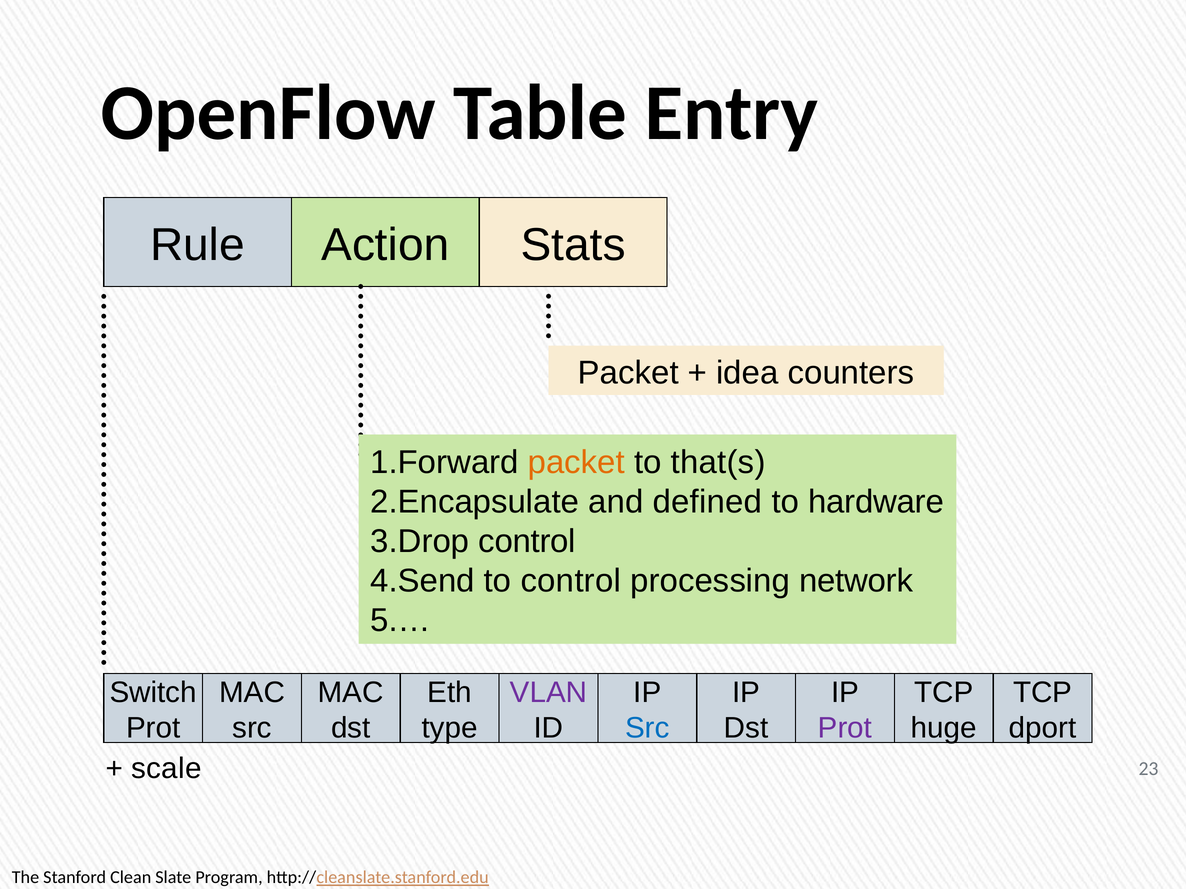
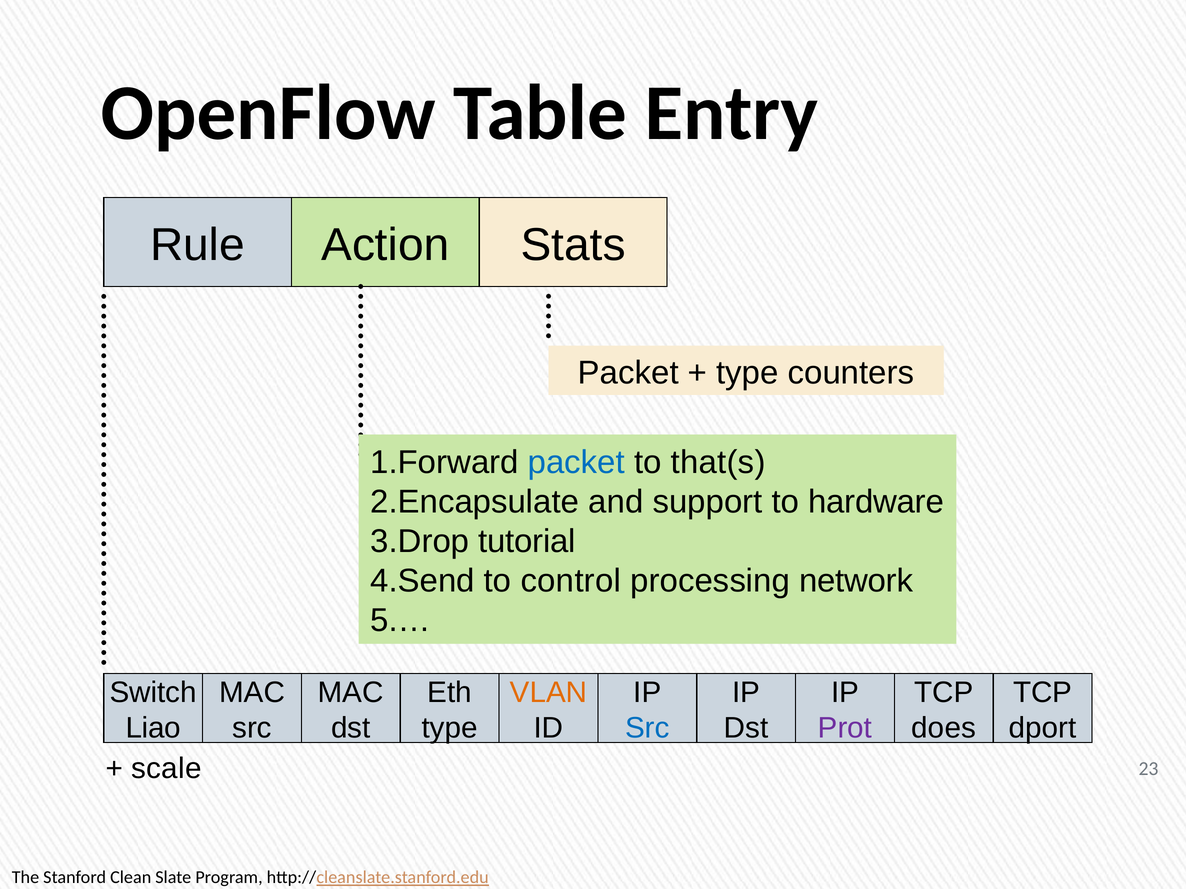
idea: idea -> type (747, 373)
packet colour: orange -> blue (576, 463)
defined: defined -> support (707, 502)
control: control -> tutorial (527, 542)
VLAN colour: purple -> orange (549, 693)
Prot: Prot -> Liao (153, 728)
huge: huge -> does (944, 728)
